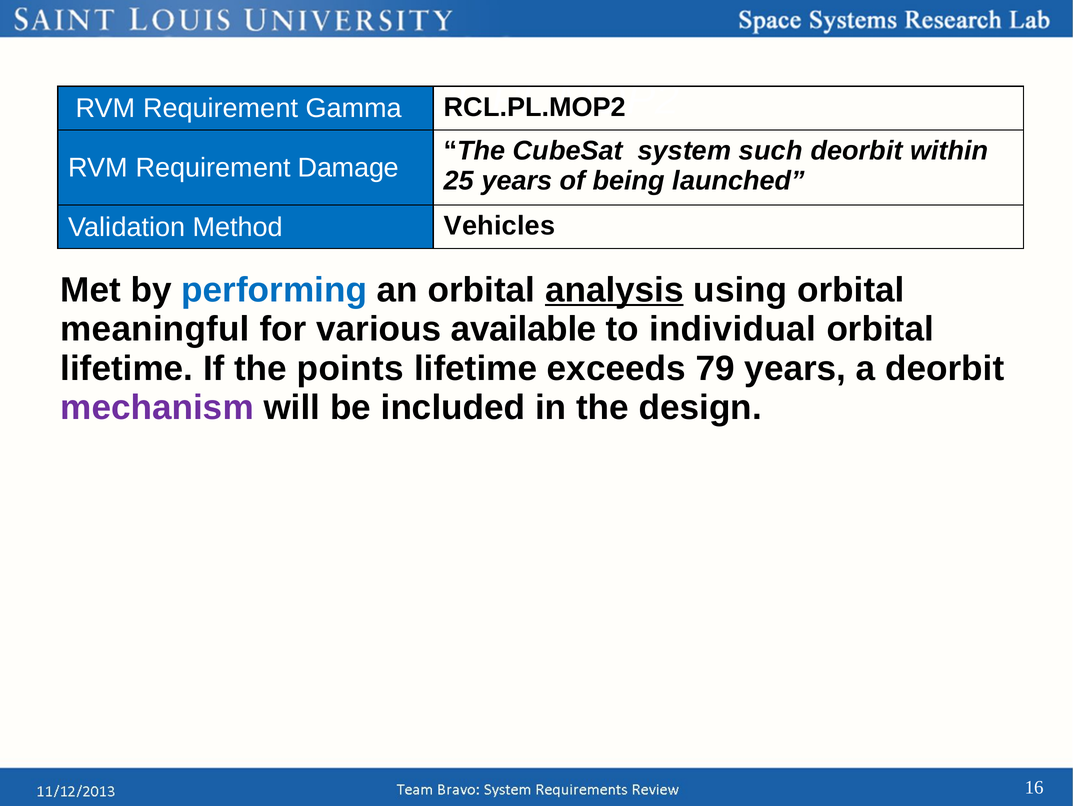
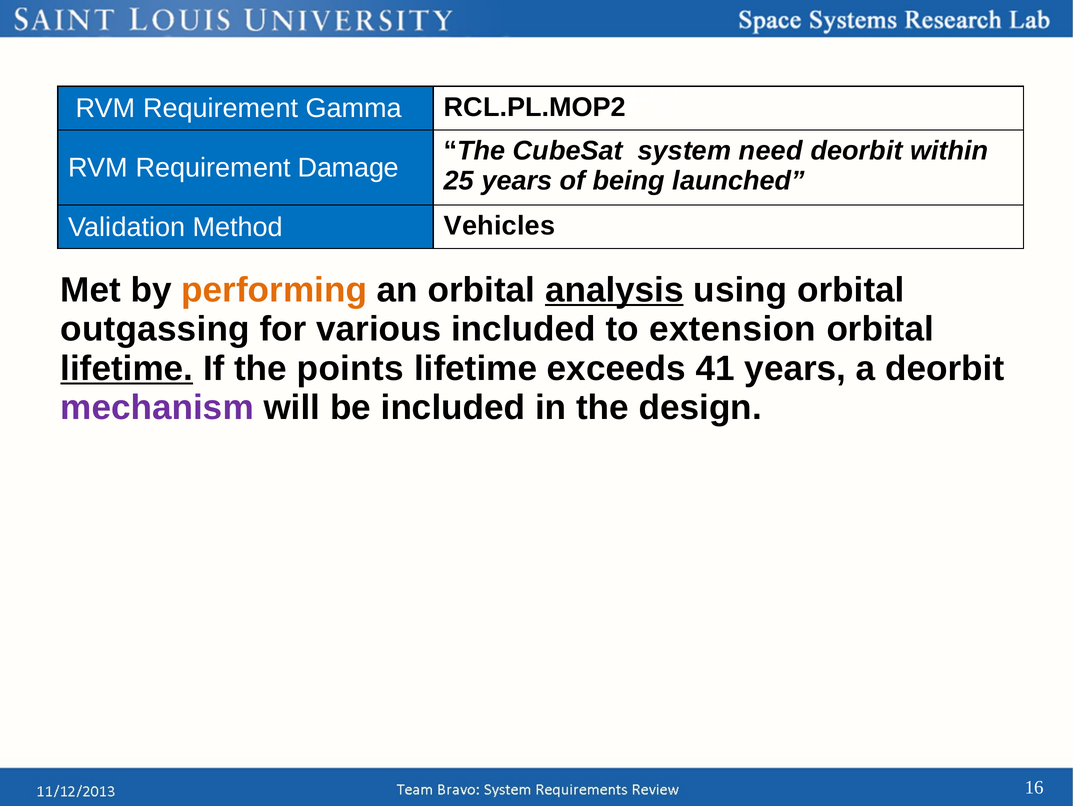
such: such -> need (771, 151)
performing colour: blue -> orange (274, 290)
meaningful: meaningful -> outgassing (155, 329)
various available: available -> included (524, 329)
individual: individual -> extension (733, 329)
lifetime underline: none -> present (127, 368)
79: 79 -> 41 (715, 368)
